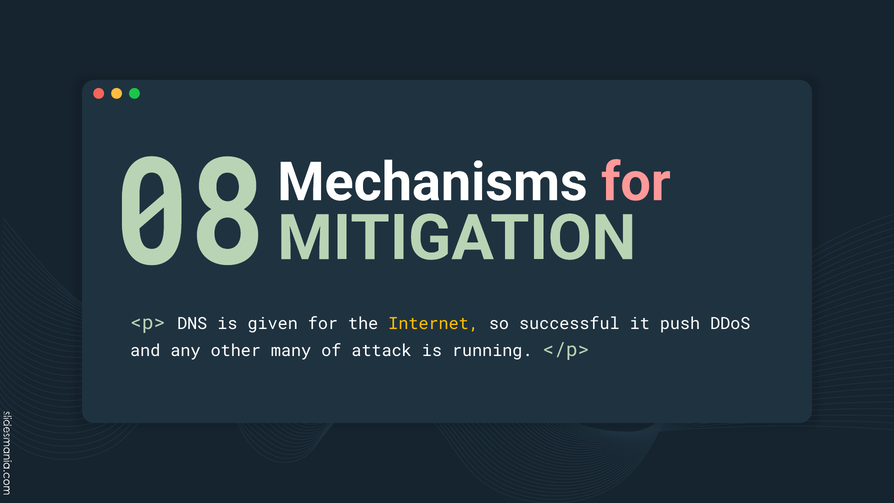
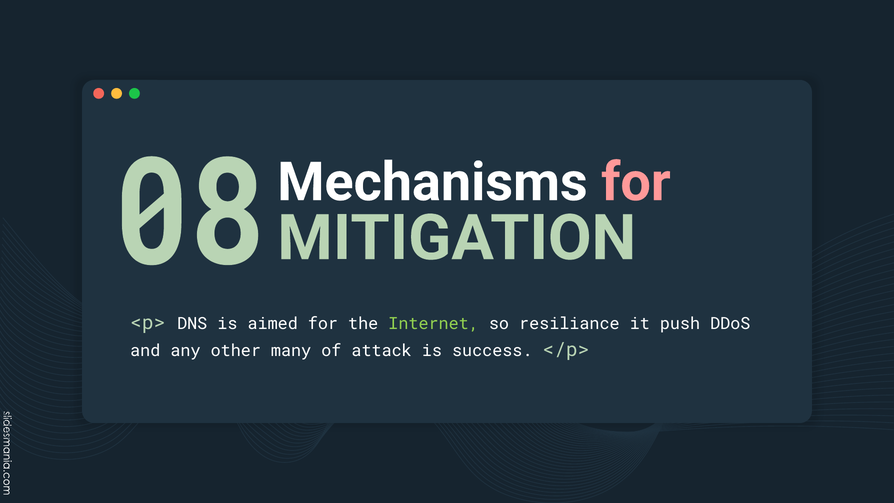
given: given -> aimed (273, 324)
Internet colour: yellow -> light green (434, 324)
successful: successful -> resiliance (569, 324)
running: running -> success (492, 351)
